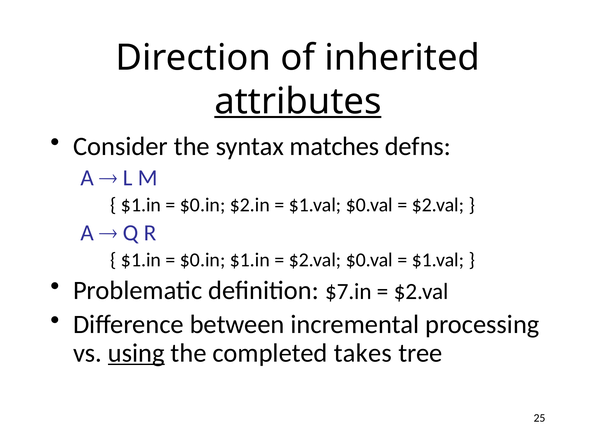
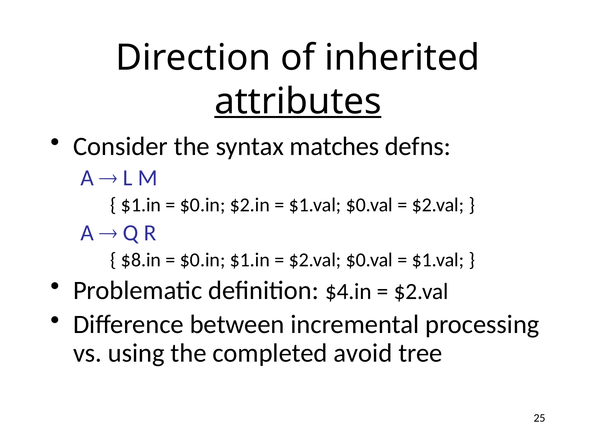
$1.in: $1.in -> $8.in (141, 260)
$7.in: $7.in -> $4.in (348, 291)
using underline: present -> none (136, 353)
takes: takes -> avoid (363, 353)
